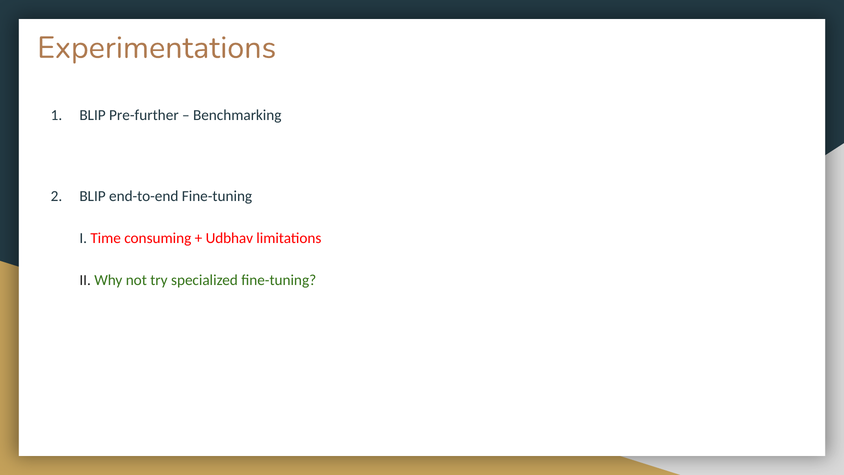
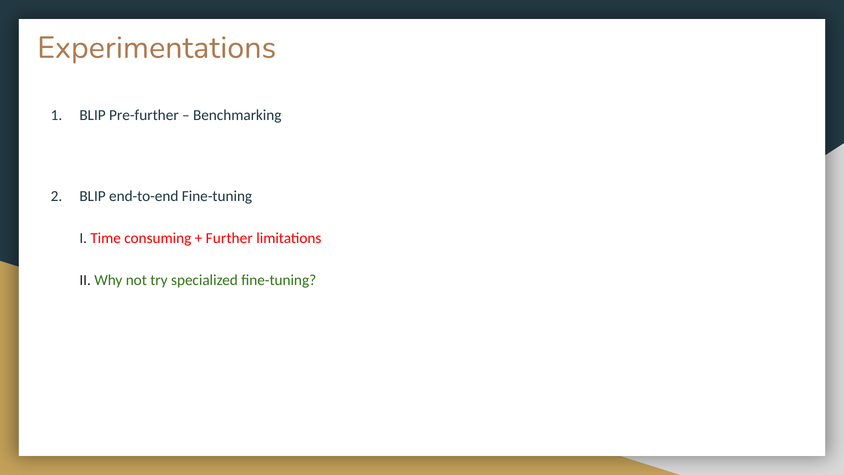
Udbhav: Udbhav -> Further (229, 238)
